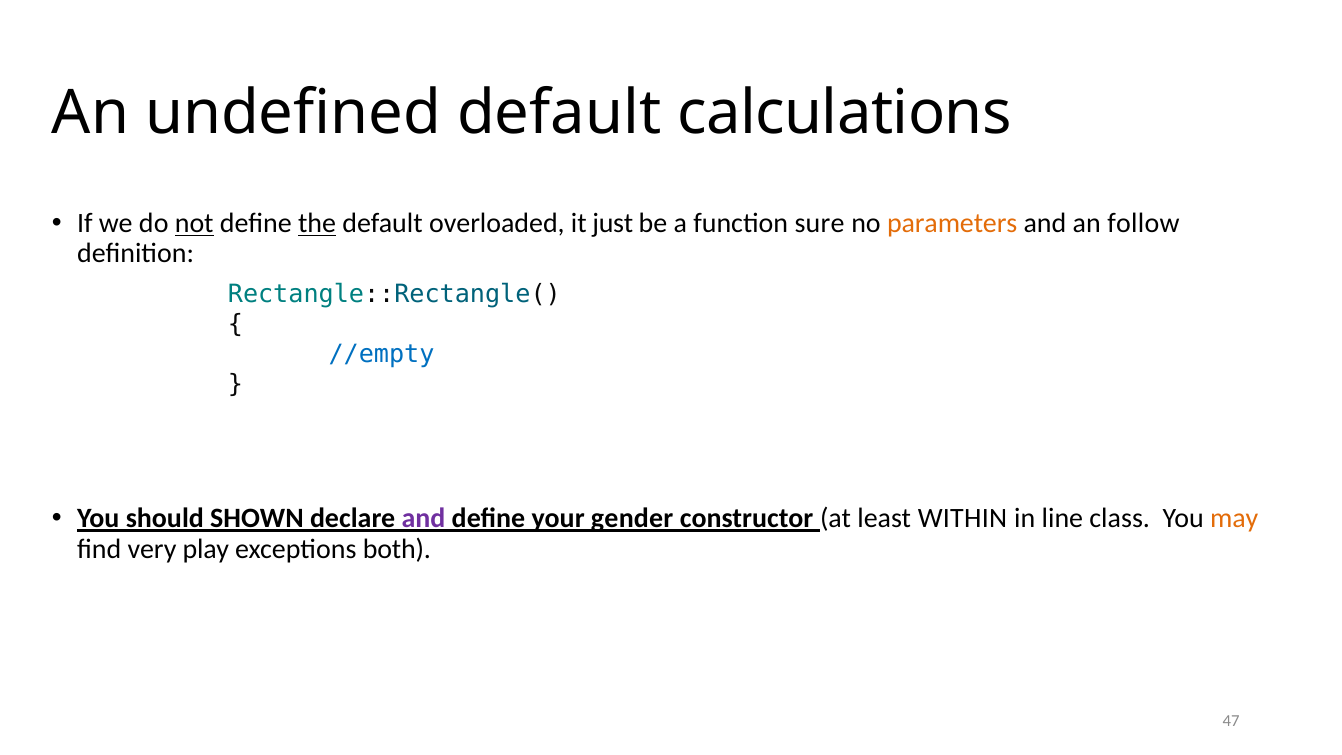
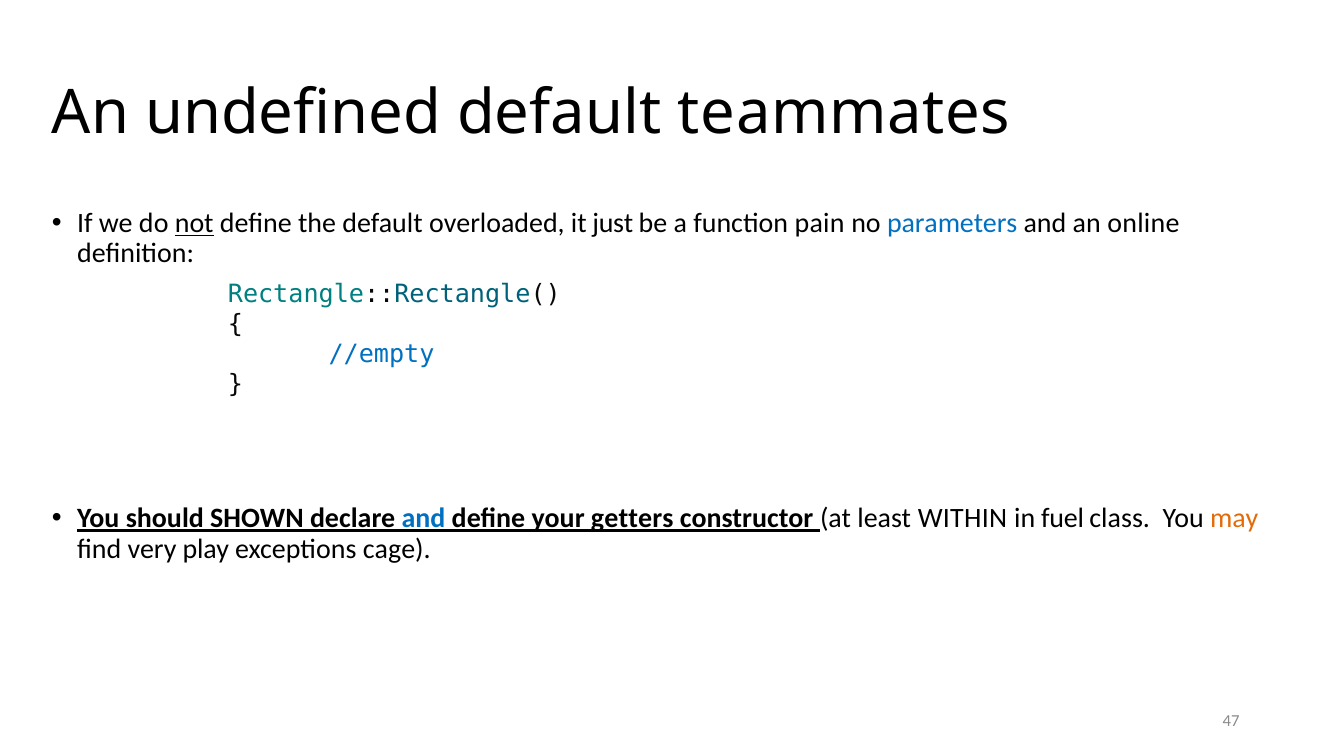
calculations: calculations -> teammates (844, 113)
the underline: present -> none (317, 223)
sure: sure -> pain (820, 223)
parameters colour: orange -> blue (952, 223)
follow: follow -> online (1143, 223)
and colour: purple -> blue (424, 519)
gender: gender -> getters (632, 519)
line: line -> fuel (1063, 519)
both: both -> cage (397, 549)
